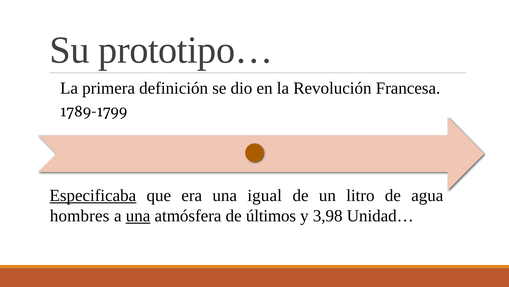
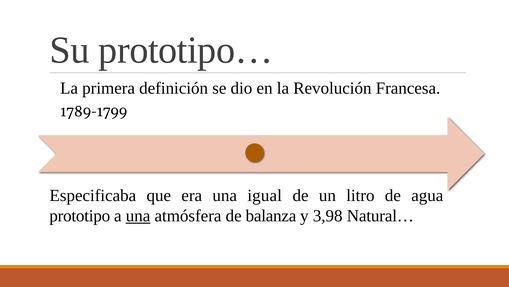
Especificaba underline: present -> none (93, 195)
hombres: hombres -> prototipo (80, 215)
últimos: últimos -> balanza (271, 215)
Unidad…: Unidad… -> Natural… (380, 215)
